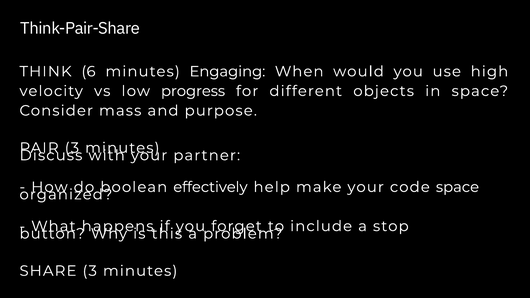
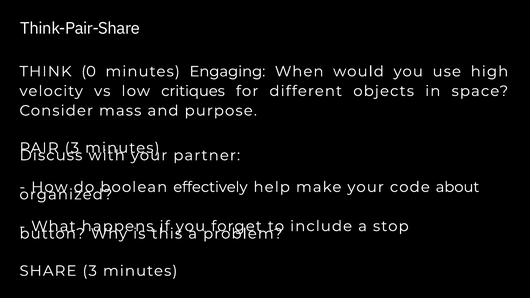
6: 6 -> 0 (89, 72)
progress: progress -> critiques (193, 91)
code space: space -> about (458, 187)
